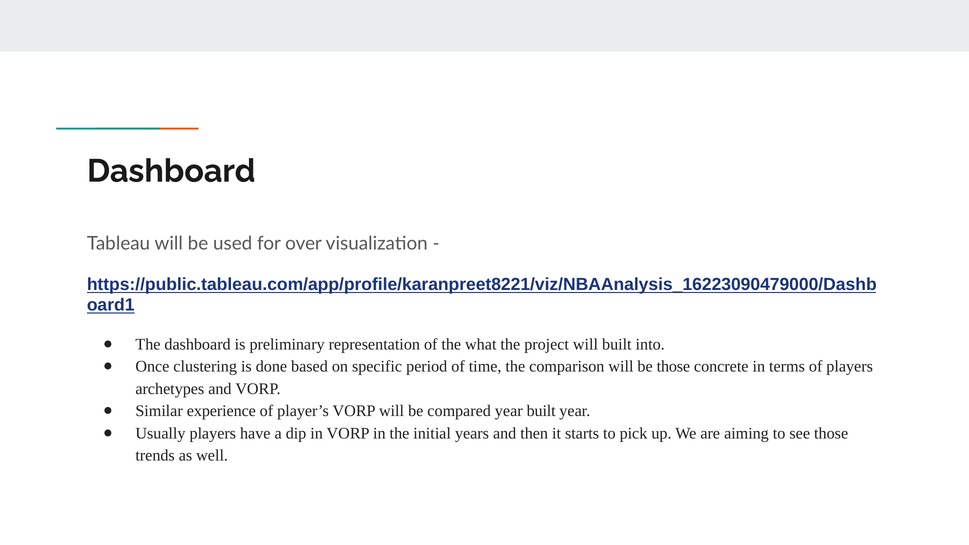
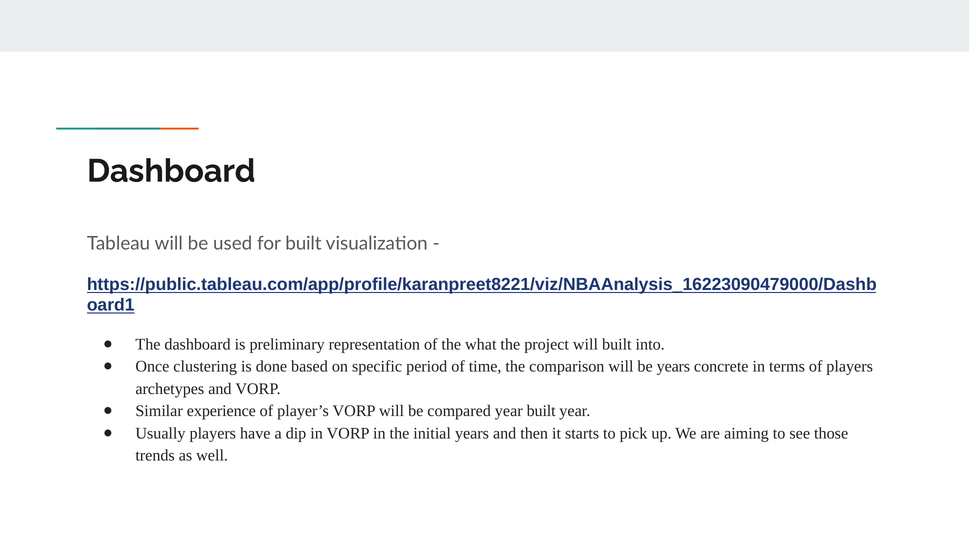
for over: over -> built (303, 244)
be those: those -> years (673, 367)
